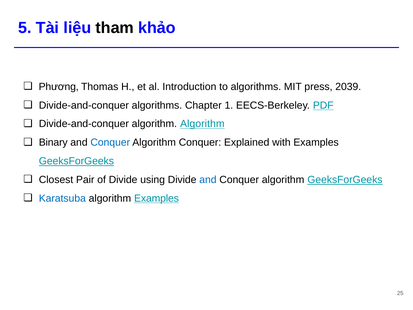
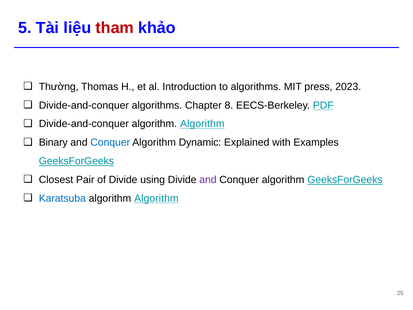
tham colour: black -> red (115, 28)
Phương: Phương -> Thường (59, 87)
2039: 2039 -> 2023 (348, 87)
1: 1 -> 8 (229, 105)
Algorithm Conquer: Conquer -> Dynamic (200, 142)
and colour: blue -> purple (208, 180)
Examples: Examples -> Algorithm (156, 198)
